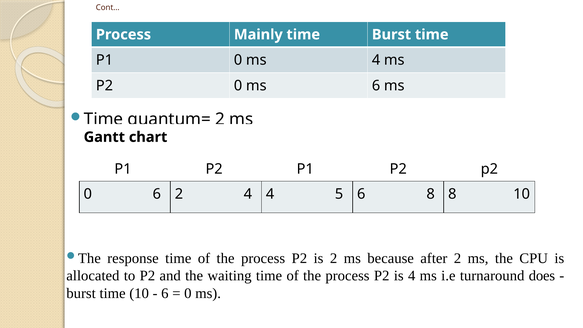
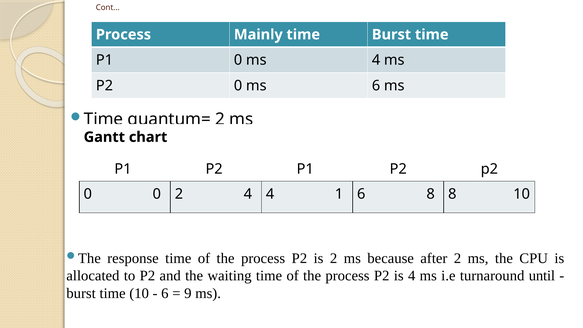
0 6: 6 -> 0 (157, 194)
5: 5 -> 1 (339, 194)
does: does -> until (542, 276)
0: 0 -> 9 (188, 293)
